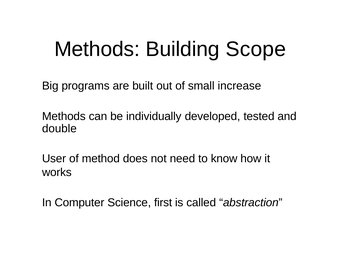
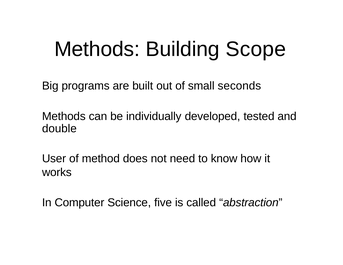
increase: increase -> seconds (239, 86)
first: first -> five (163, 203)
